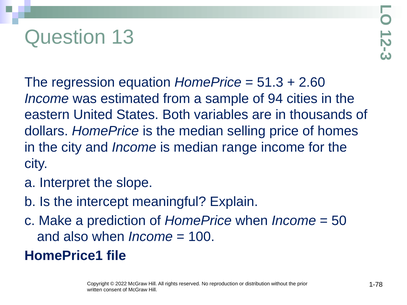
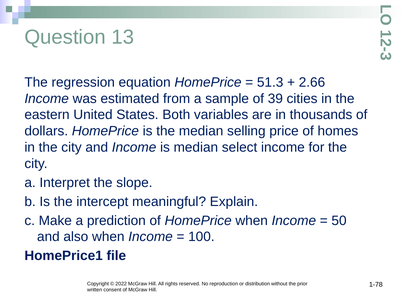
2.60: 2.60 -> 2.66 (312, 82)
94: 94 -> 39 (275, 99)
range: range -> select (240, 147)
